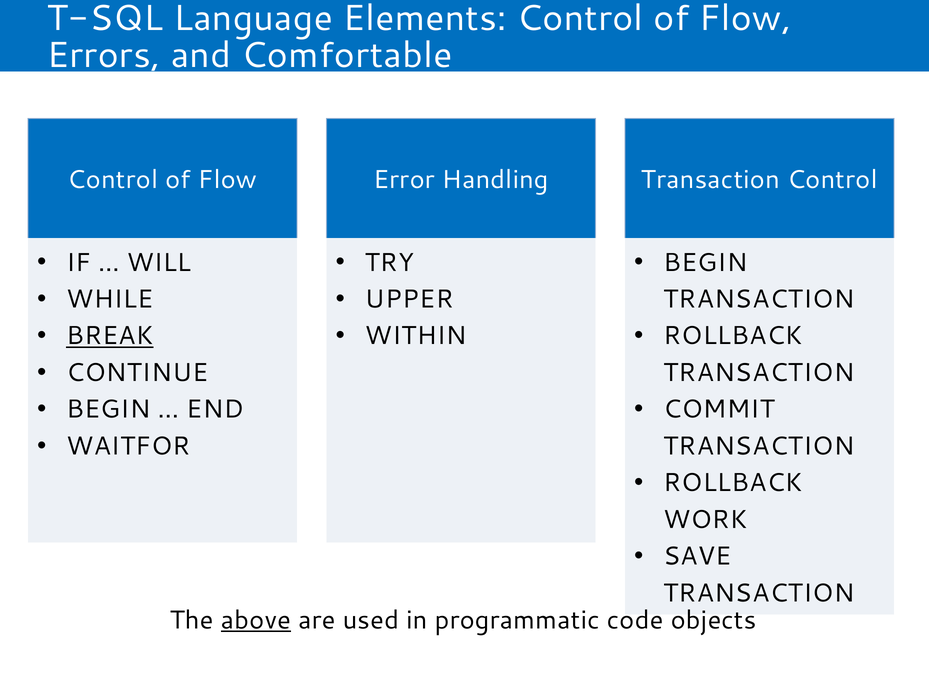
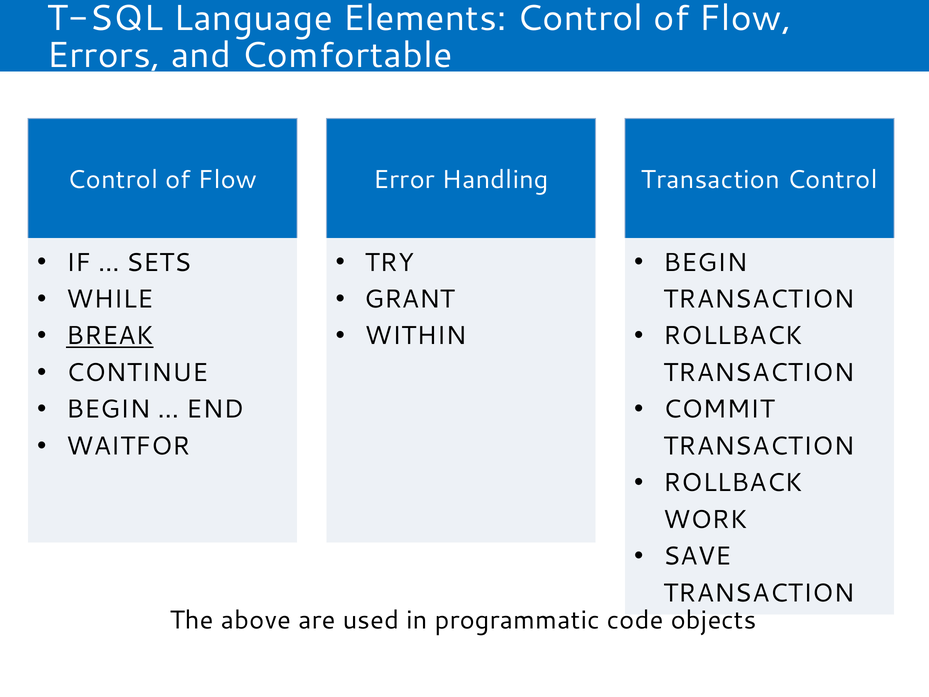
WILL: WILL -> SETS (159, 262)
UPPER: UPPER -> GRANT (410, 299)
above underline: present -> none (256, 620)
